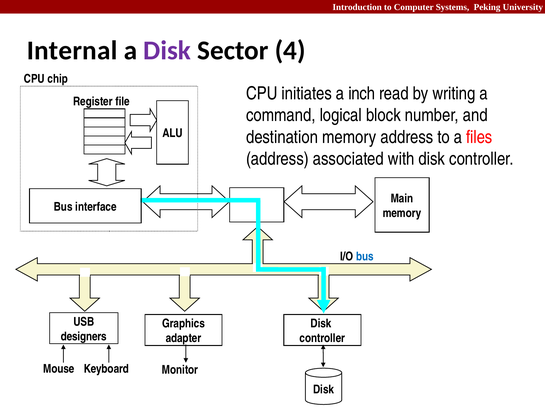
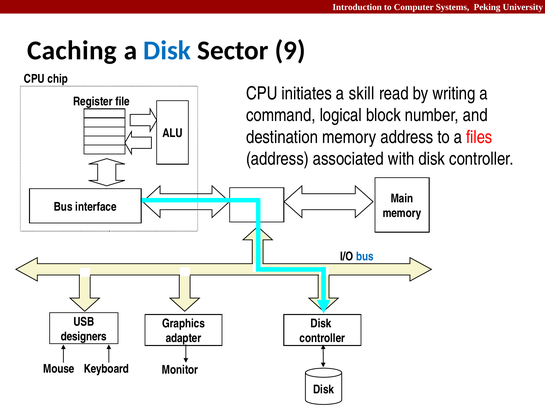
Internal: Internal -> Caching (72, 51)
Disk colour: purple -> blue (167, 51)
4: 4 -> 9 (290, 51)
inch: inch -> skill (362, 94)
